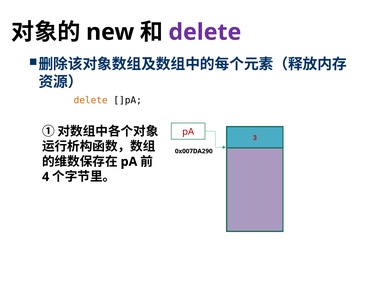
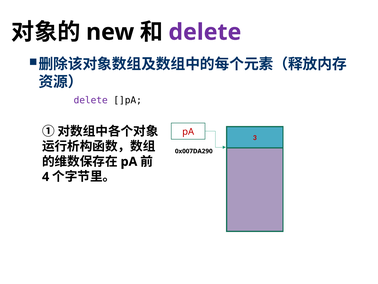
delete colour: orange -> purple (91, 100)
